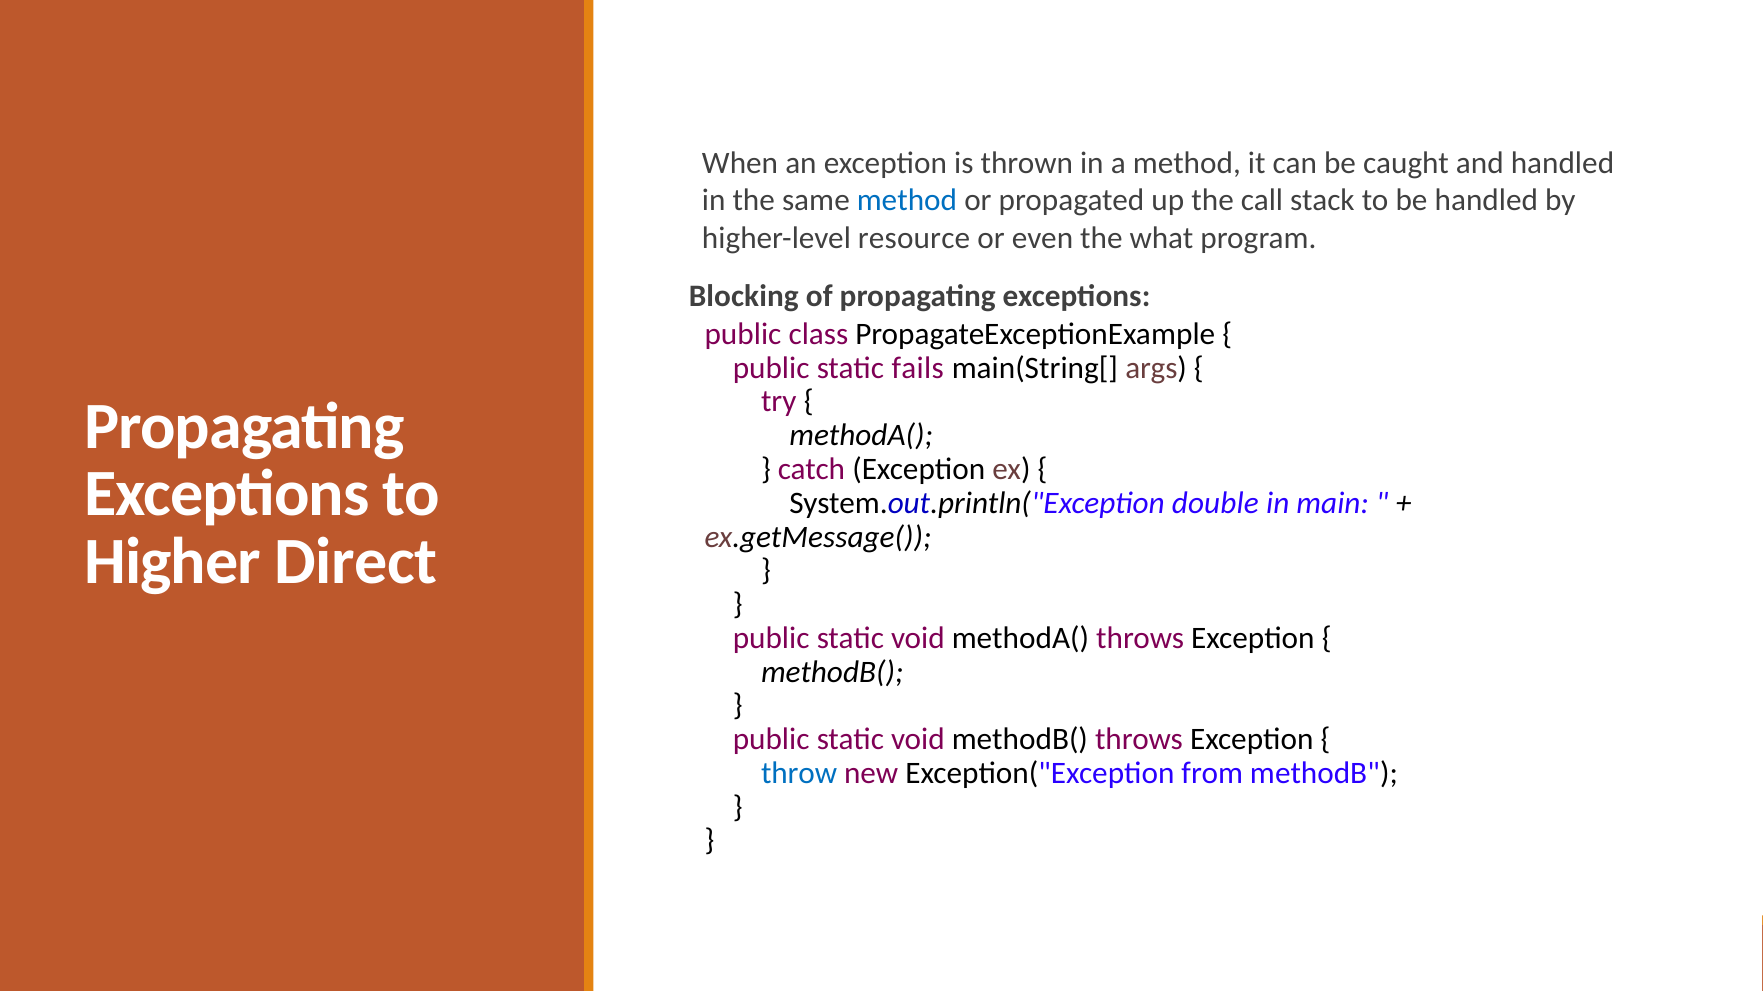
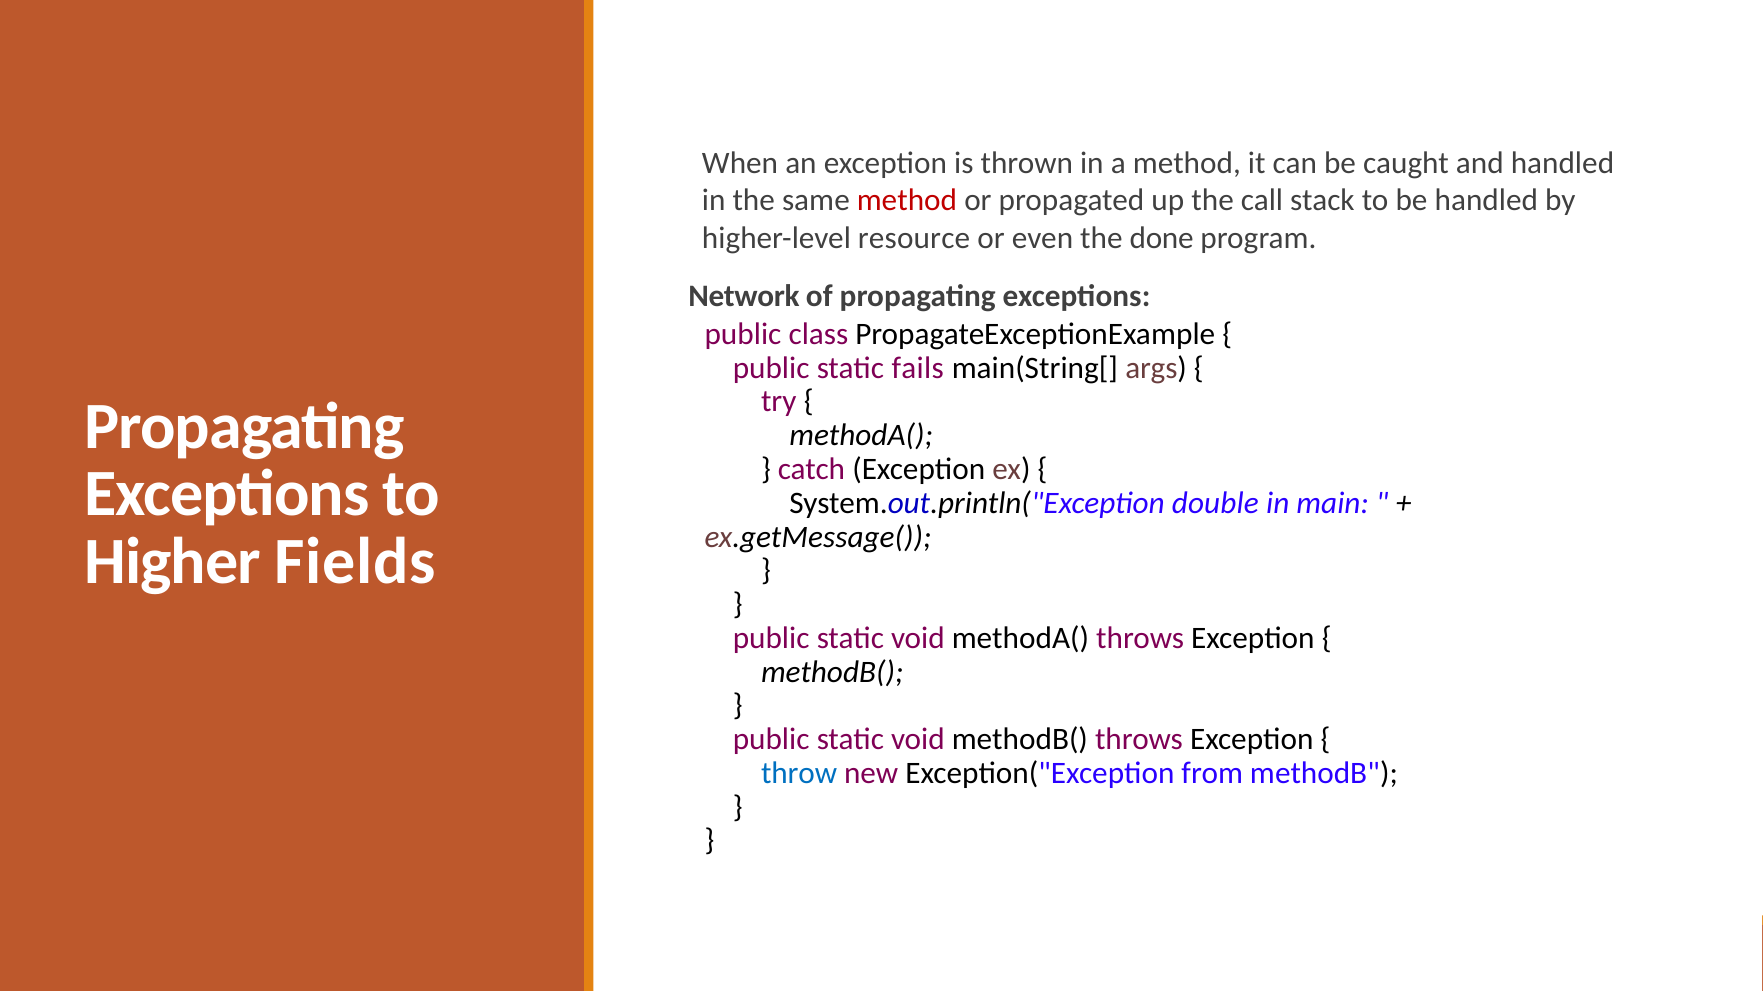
method colour: blue -> red (907, 200)
what: what -> done (1162, 238)
Blocking: Blocking -> Network (744, 297)
Direct: Direct -> Fields (355, 562)
